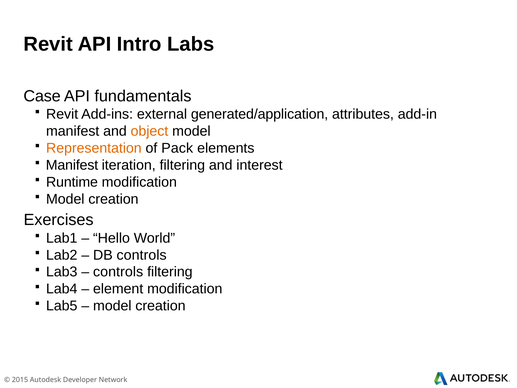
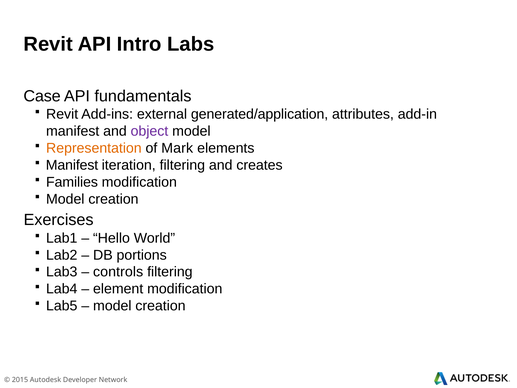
object colour: orange -> purple (149, 131)
Pack: Pack -> Mark (177, 148)
interest: interest -> creates (260, 165)
Runtime: Runtime -> Families (72, 182)
DB controls: controls -> portions (142, 255)
